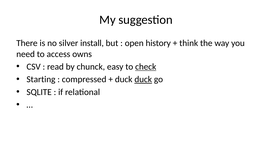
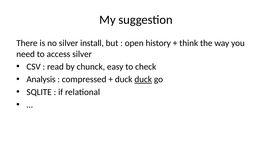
access owns: owns -> silver (82, 54)
check underline: present -> none (146, 67)
Starting: Starting -> Analysis (41, 79)
